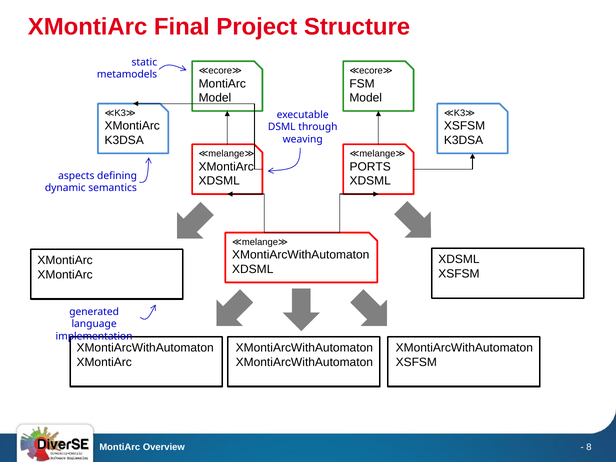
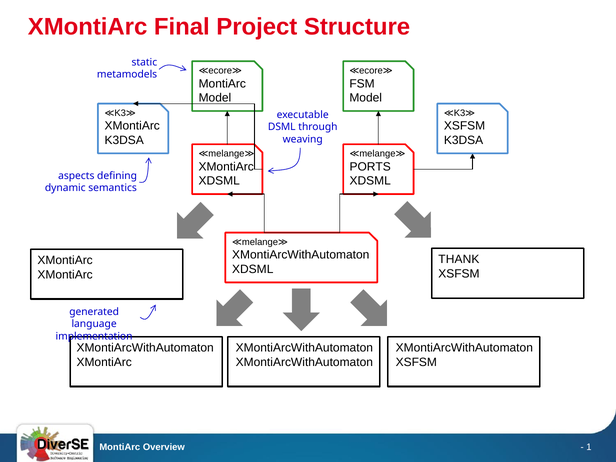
XDSML: XDSML -> THANK (459, 259)
8: 8 -> 1 (589, 447)
